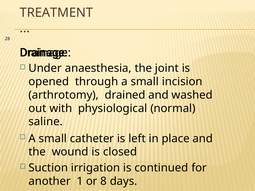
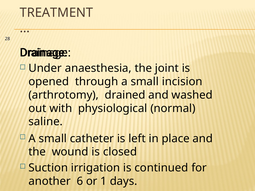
1: 1 -> 6 (80, 181)
8: 8 -> 1 (104, 181)
